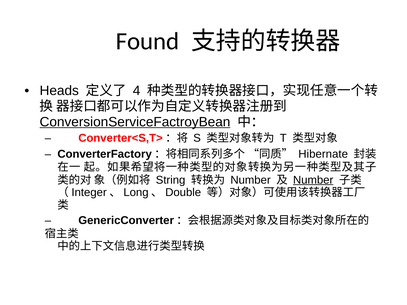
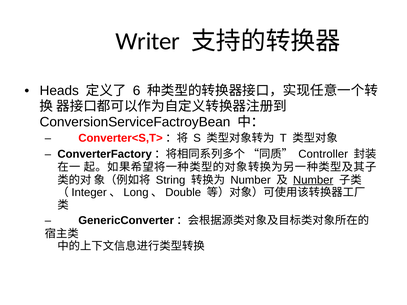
Found: Found -> Writer (148, 41)
4: 4 -> 6 (137, 91)
ConversionServiceFactroyBean underline: present -> none (135, 122)
Hibernate: Hibernate -> Controller (323, 154)
